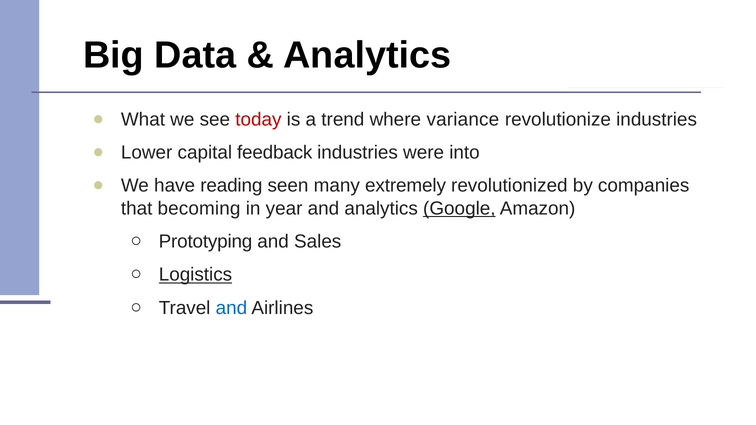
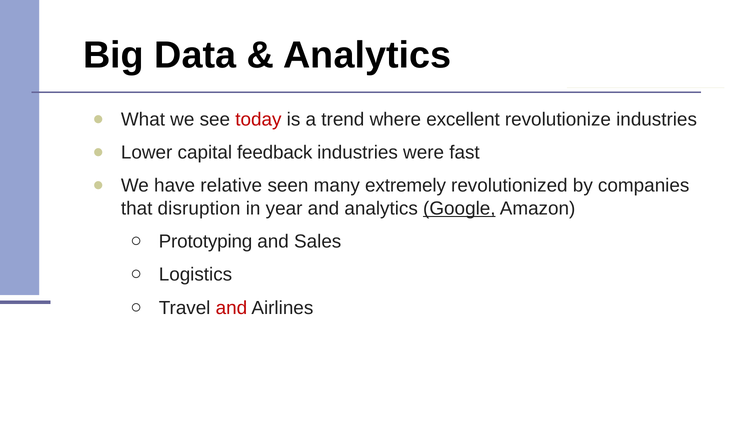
variance: variance -> excellent (463, 119)
into: into -> fast (464, 153)
reading: reading -> relative (231, 186)
becoming: becoming -> disruption (199, 209)
Logistics underline: present -> none (195, 275)
and colour: blue -> red (231, 308)
